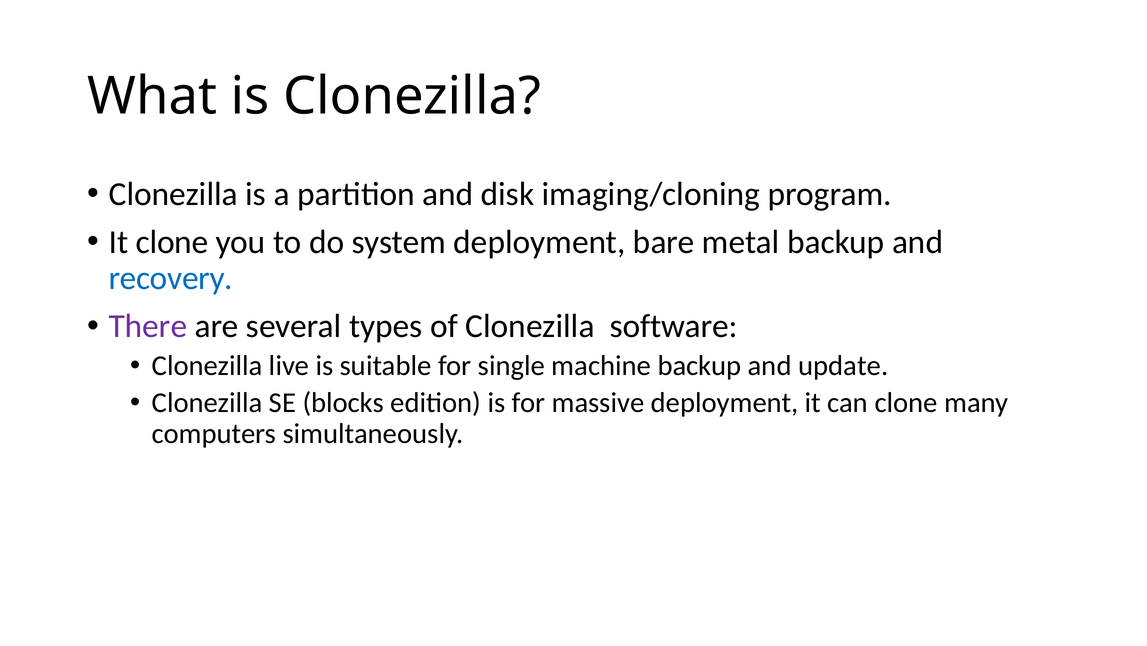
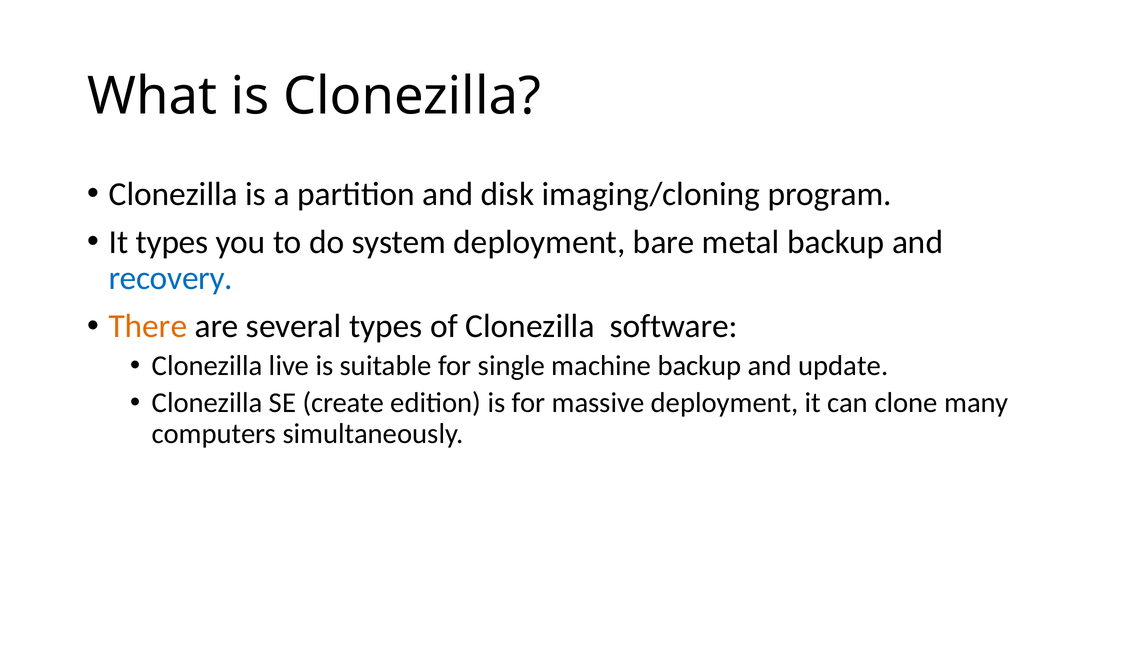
It clone: clone -> types (172, 242)
There colour: purple -> orange (148, 326)
blocks: blocks -> create (343, 402)
